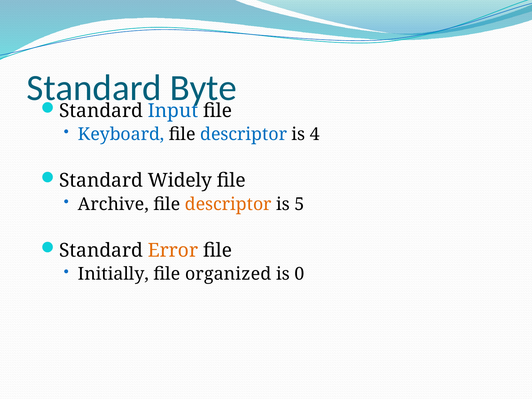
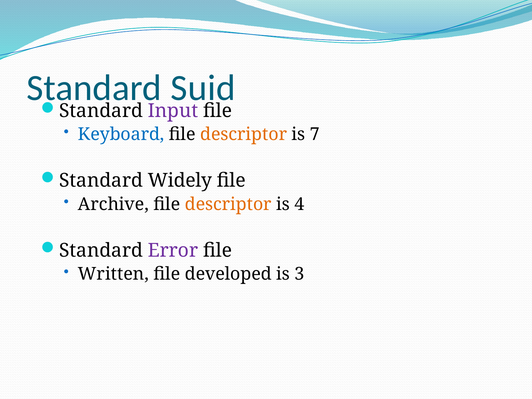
Byte: Byte -> Suid (203, 88)
Input colour: blue -> purple (173, 111)
descriptor colour: blue -> orange (244, 134)
4: 4 -> 7 (315, 134)
5: 5 -> 4 (300, 204)
Error colour: orange -> purple (173, 251)
Initially: Initially -> Written (113, 274)
organized: organized -> developed (228, 274)
0: 0 -> 3 (300, 274)
